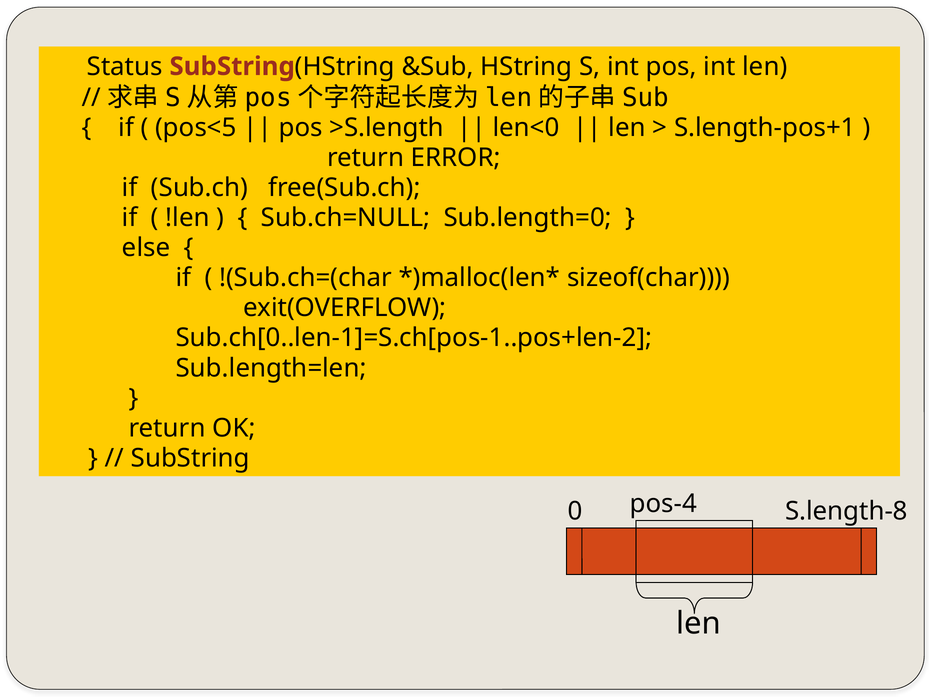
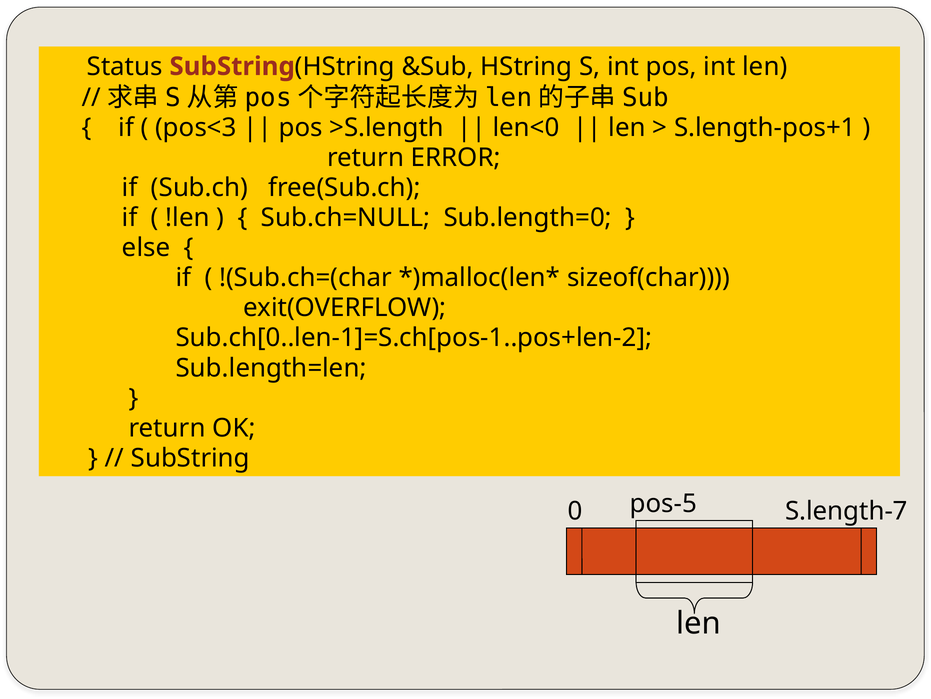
pos<5: pos<5 -> pos<3 (196, 127)
pos-4: pos-4 -> pos-5 (663, 503)
S.length-8: S.length-8 -> S.length-7 (846, 511)
